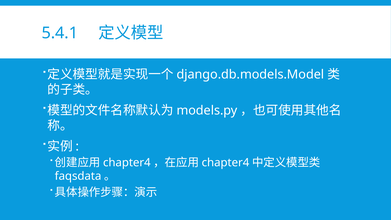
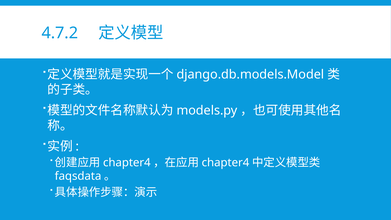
5.4.1: 5.4.1 -> 4.7.2 (60, 33)
